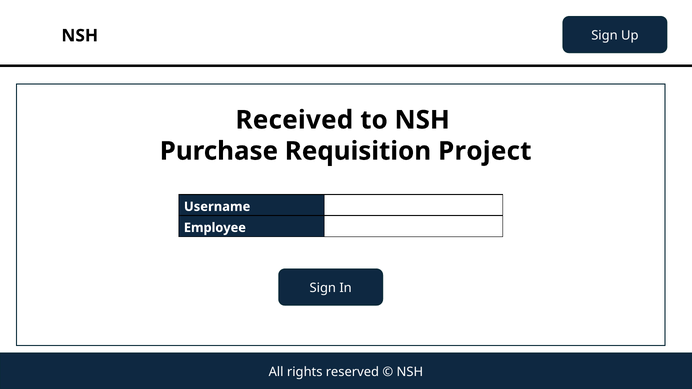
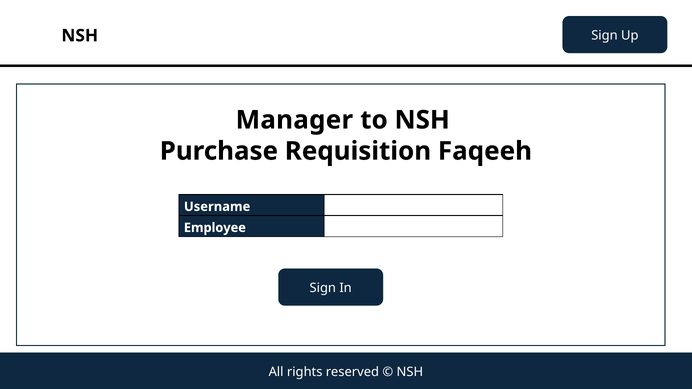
Received: Received -> Manager (294, 120)
Project: Project -> Faqeeh (485, 151)
